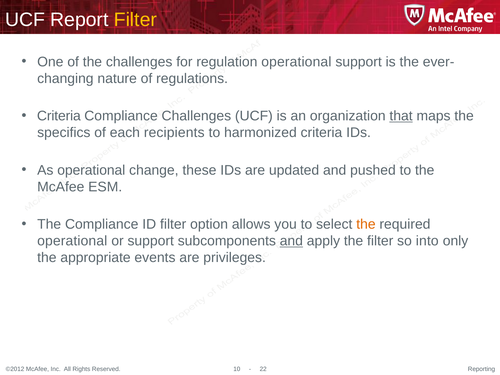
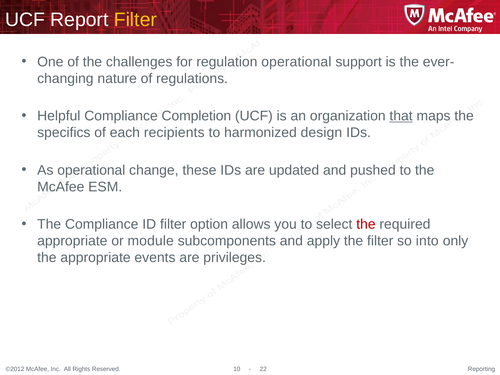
Criteria: Criteria -> Helpful (59, 116)
Compliance Challenges: Challenges -> Completion (196, 116)
harmonized criteria: criteria -> design (321, 133)
the colour: orange -> red (366, 224)
operational: operational -> appropriate (72, 241)
or support: support -> module (151, 241)
and underline: present -> none (291, 241)
